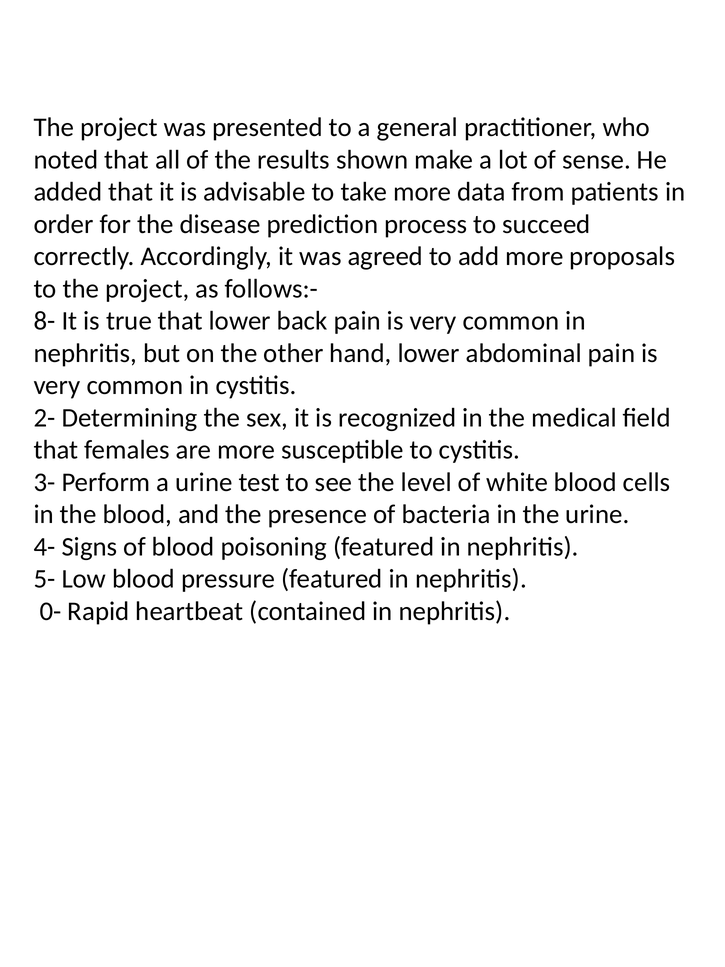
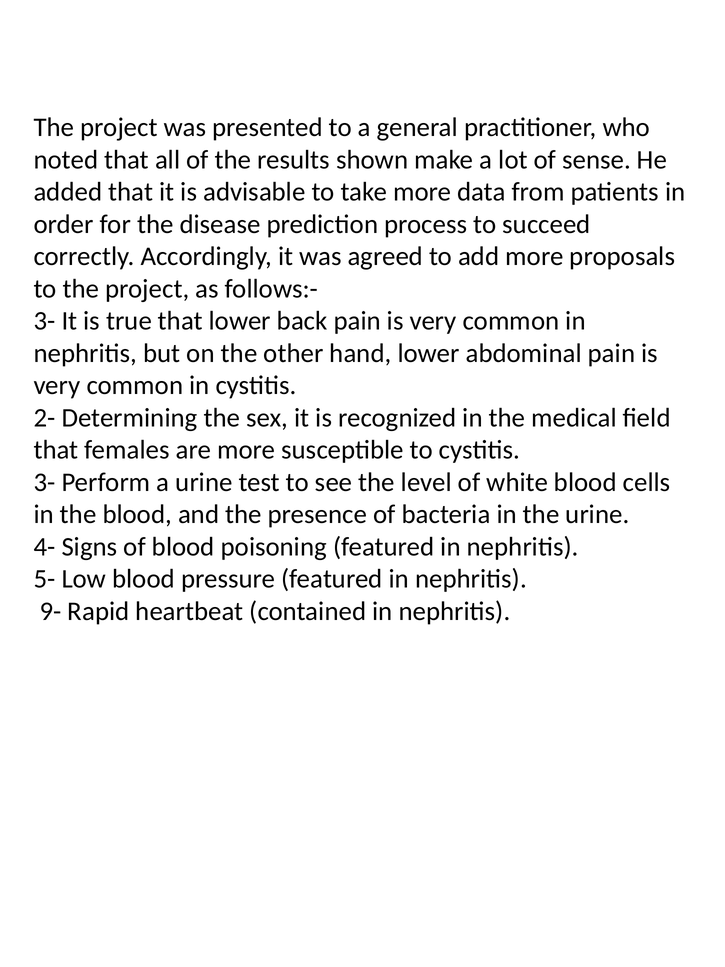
8-: 8- -> 3- (45, 321)
0-: 0- -> 9- (51, 611)
